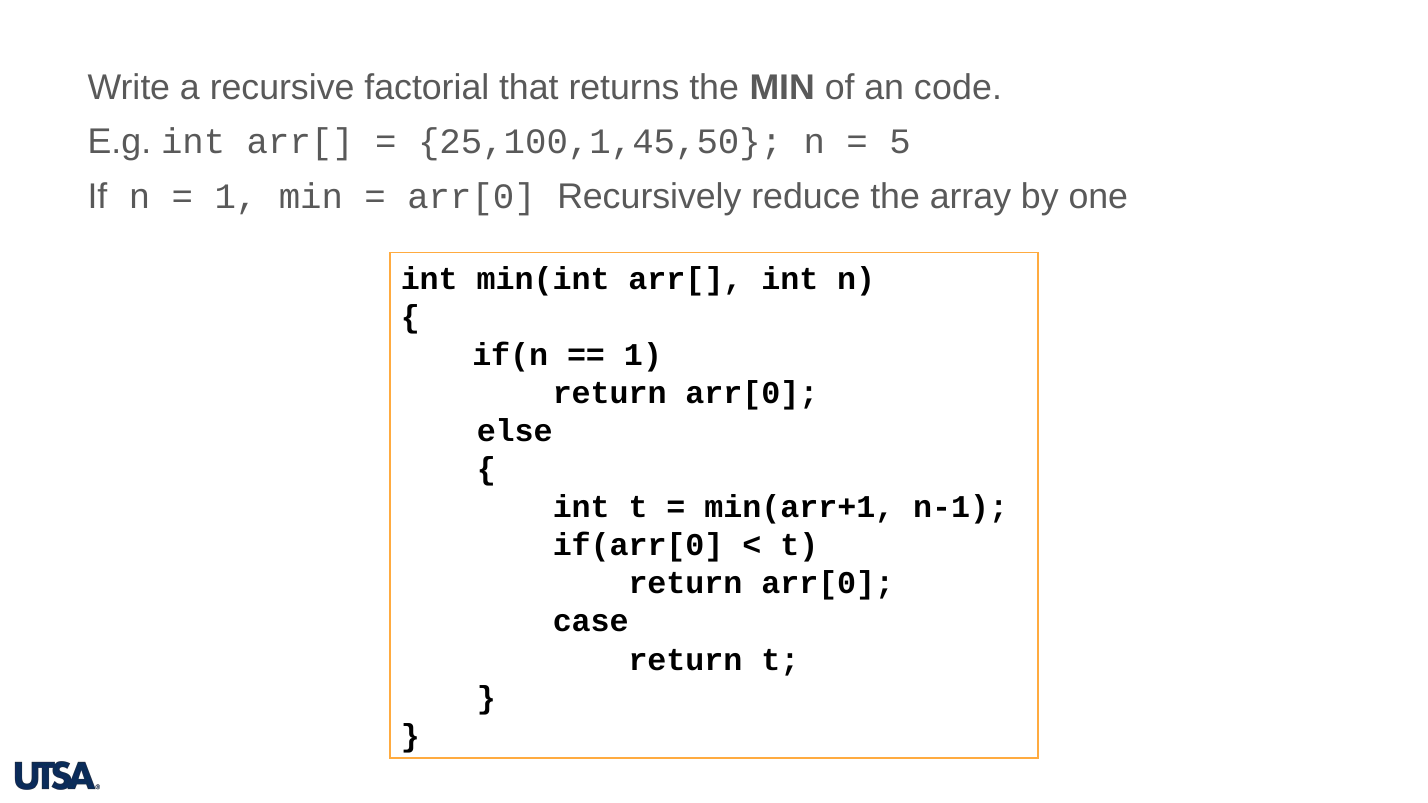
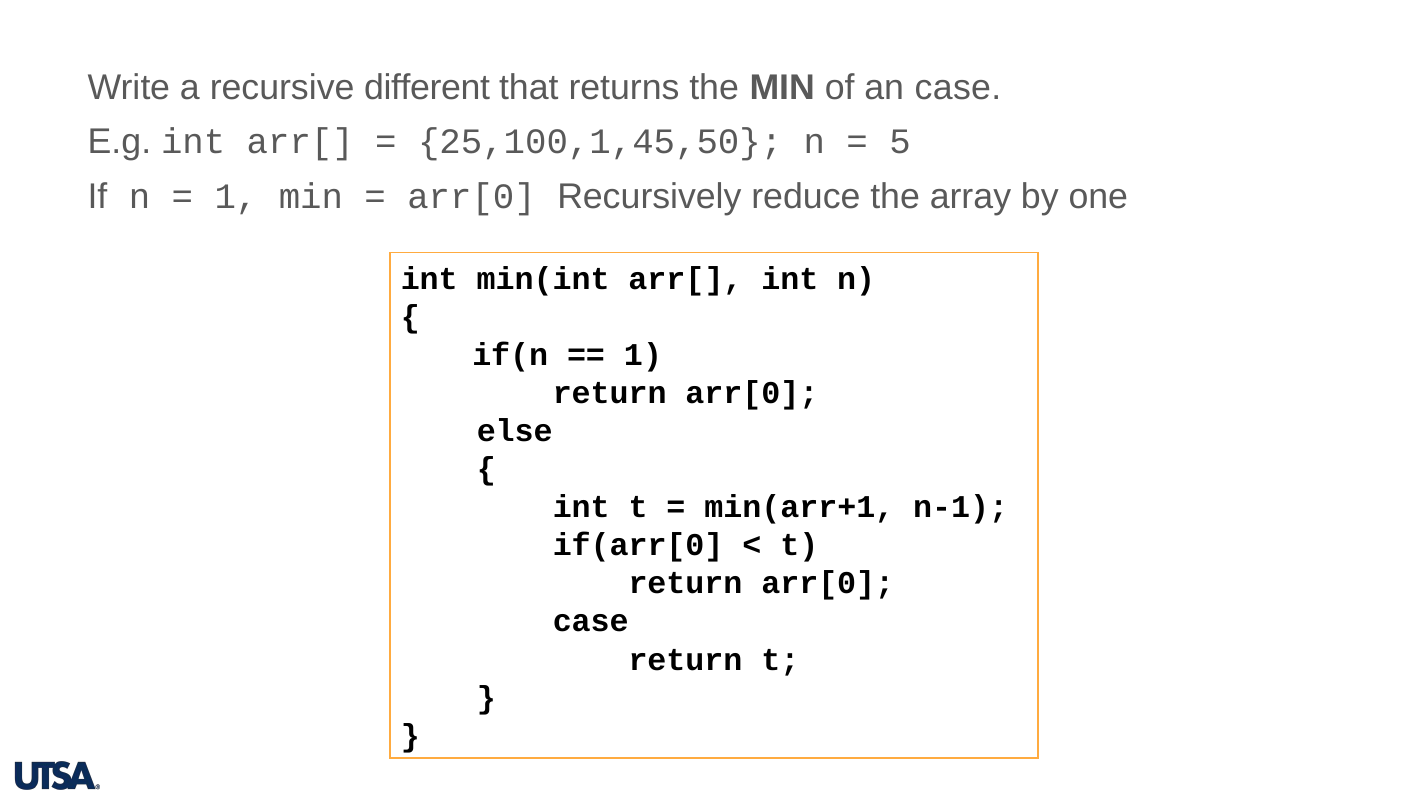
factorial: factorial -> different (427, 88)
an code: code -> case (958, 88)
